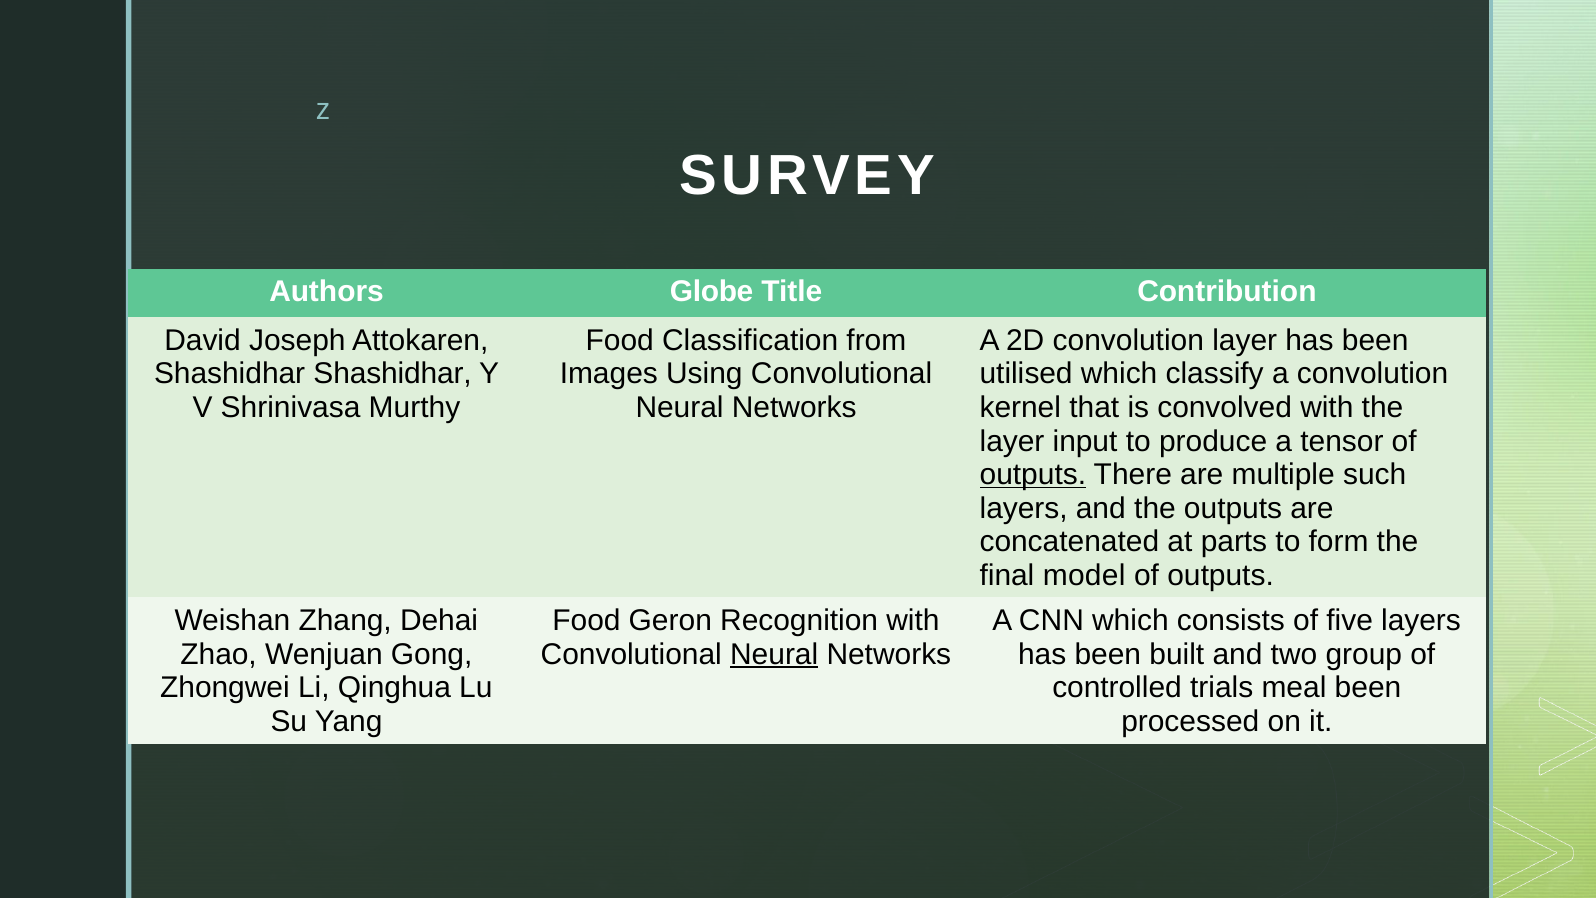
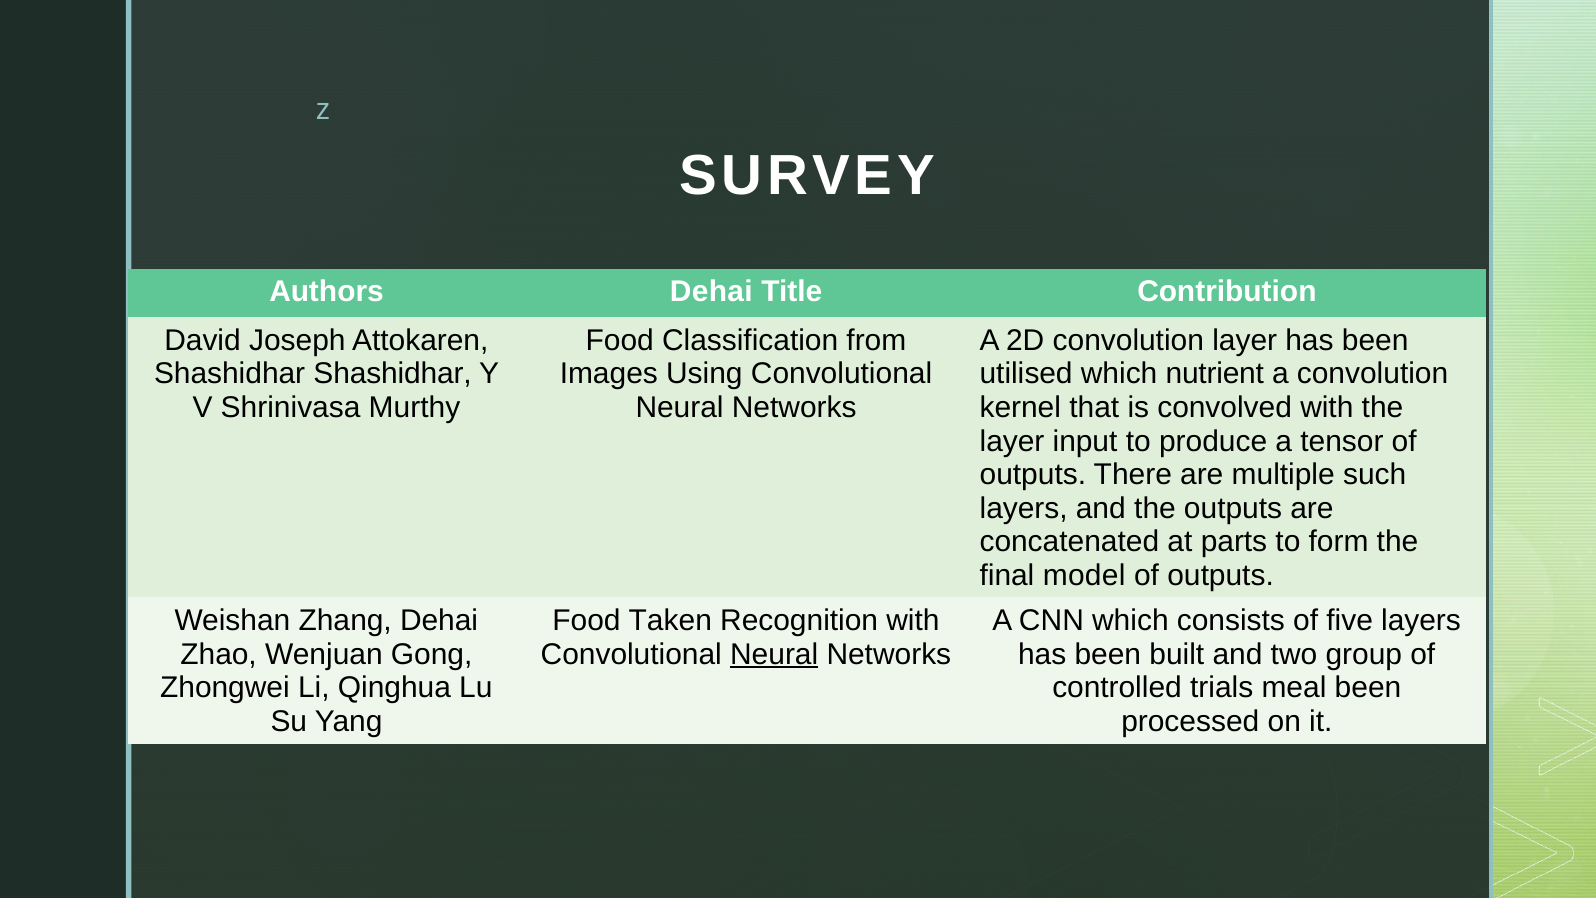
Authors Globe: Globe -> Dehai (711, 292)
classify: classify -> nutrient (1215, 374)
outputs underline: present -> none (1033, 475)
Geron: Geron -> Taken (670, 621)
